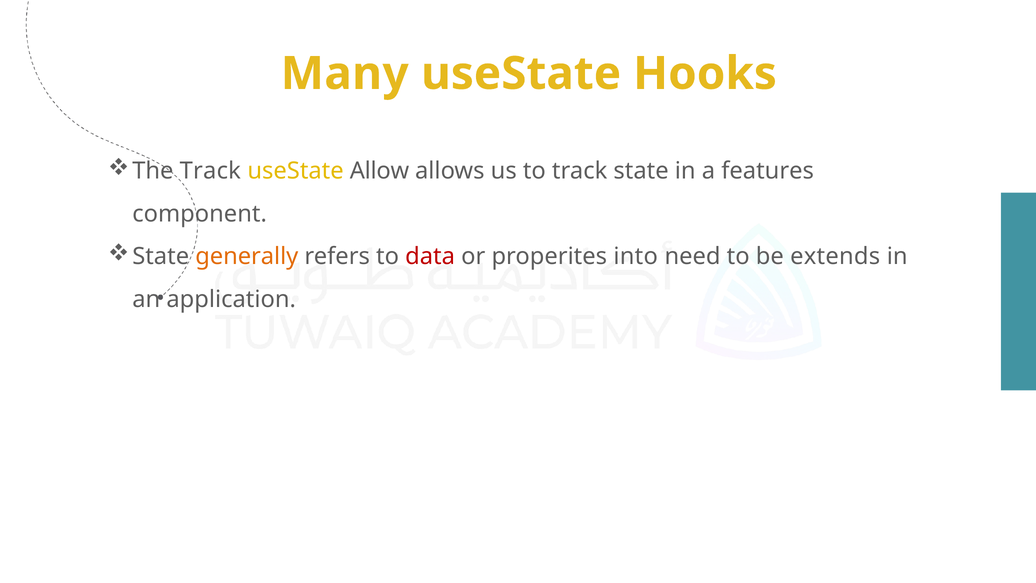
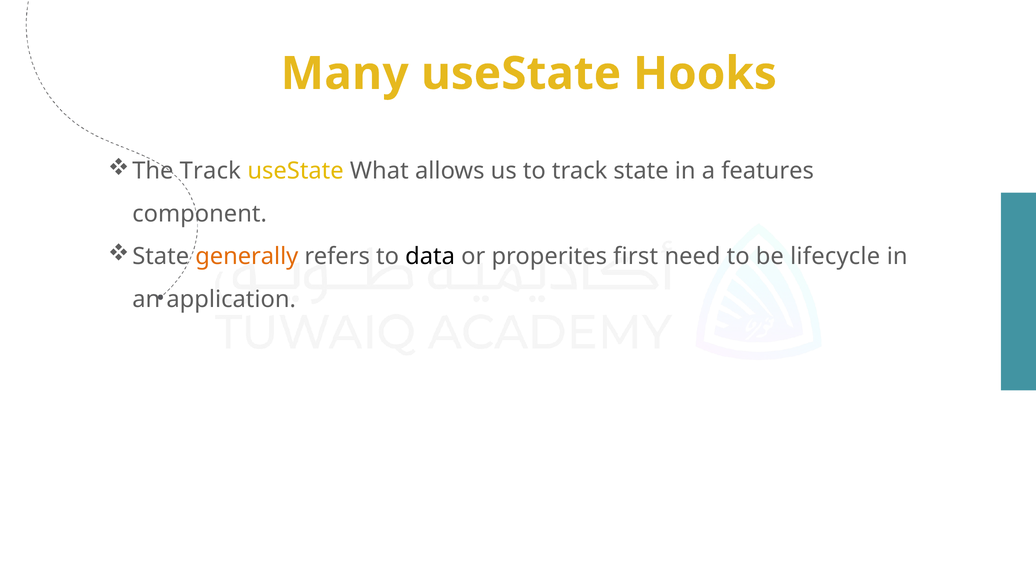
Allow: Allow -> What (379, 171)
data colour: red -> black (430, 256)
into: into -> first (636, 256)
extends: extends -> lifecycle (835, 256)
